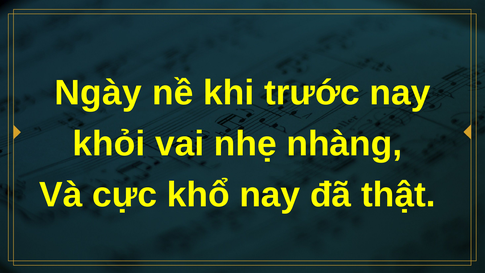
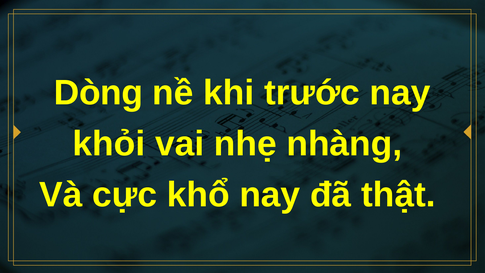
Ngày: Ngày -> Dòng (98, 93)
